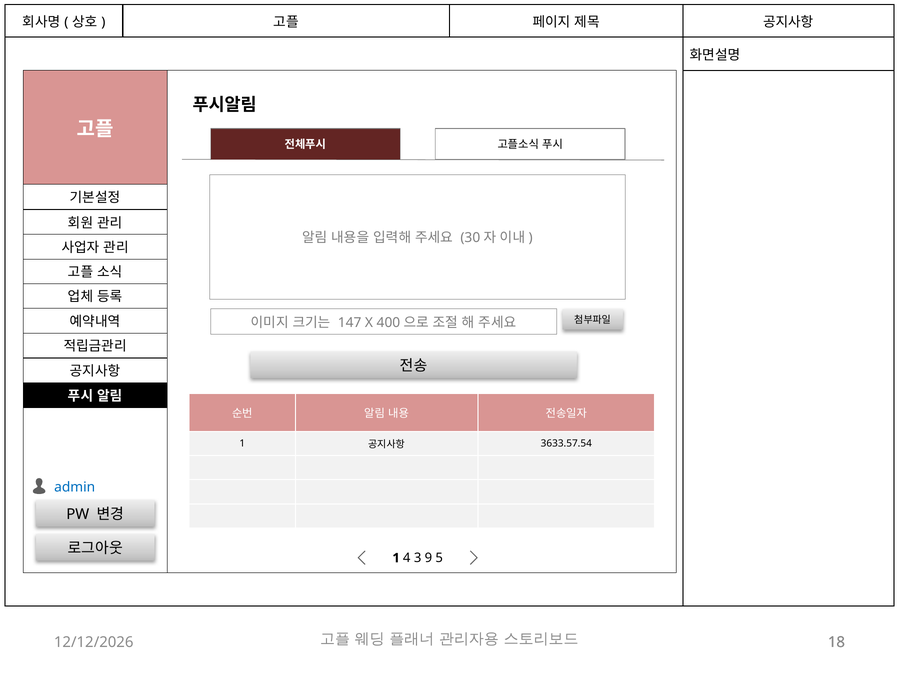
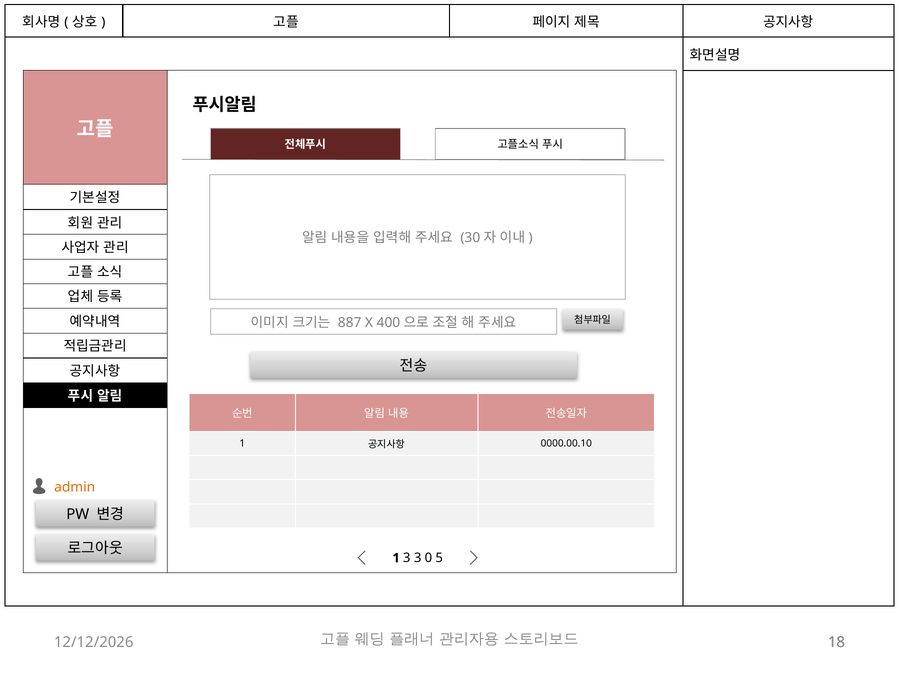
147: 147 -> 887 (350, 323)
3633.57.54: 3633.57.54 -> 0000.00.10 (566, 444)
admin colour: blue -> orange (75, 487)
1 4: 4 -> 3 (407, 558)
9: 9 -> 0 (428, 558)
